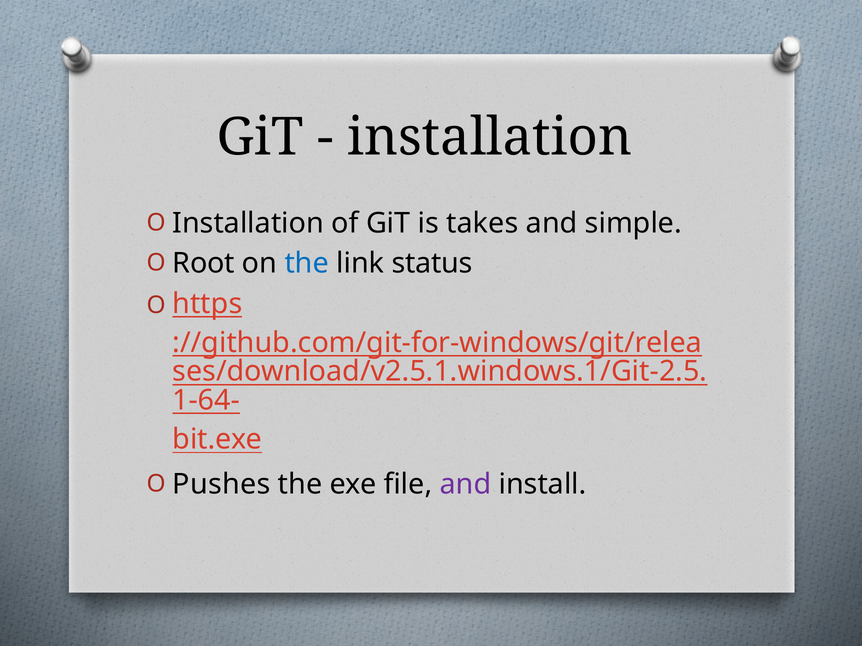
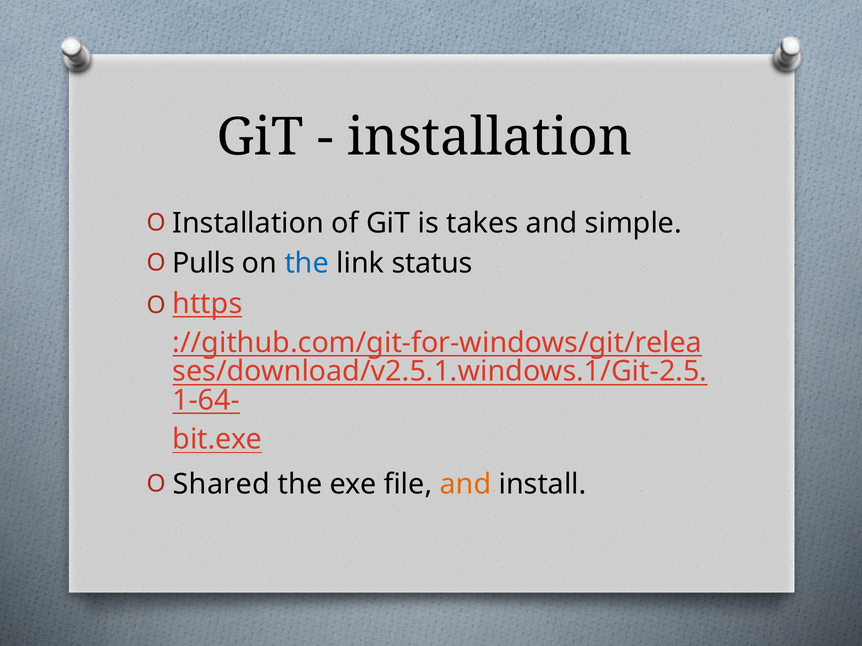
Root: Root -> Pulls (204, 264)
Pushes: Pushes -> Shared (221, 485)
and colour: purple -> orange (465, 485)
